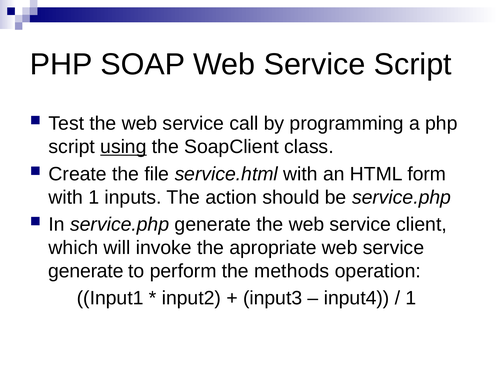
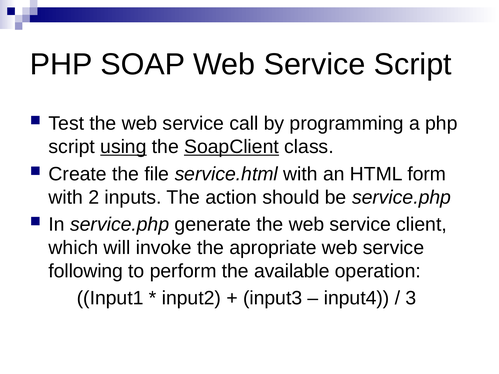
SoapClient underline: none -> present (232, 147)
with 1: 1 -> 2 (94, 197)
generate: generate -> following (86, 271)
methods: methods -> available (292, 271)
1: 1 -> 3 (411, 298)
